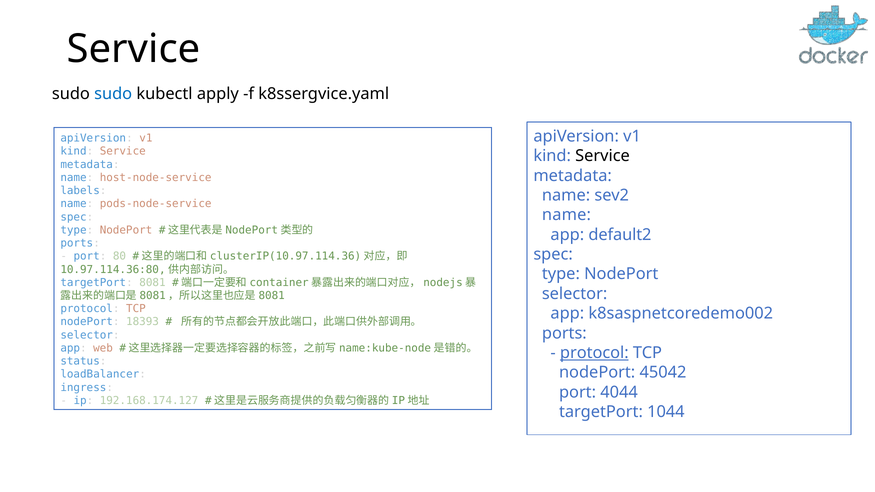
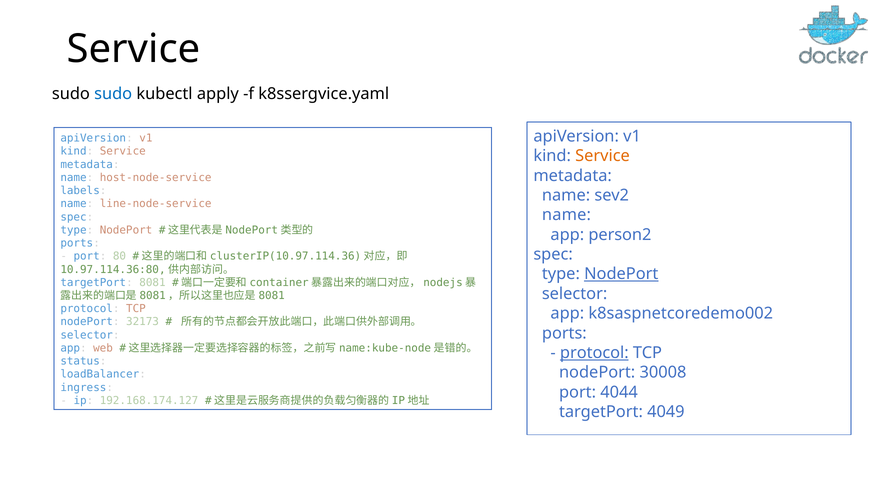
Service colour: black -> orange (603, 156)
pods-node-service: pods-node-service -> line-node-service (156, 204)
default2: default2 -> person2 (620, 235)
NodePort underline: none -> present (621, 274)
18393: 18393 -> 32173 (143, 322)
45042: 45042 -> 30008 (663, 373)
1044: 1044 -> 4049 (666, 412)
